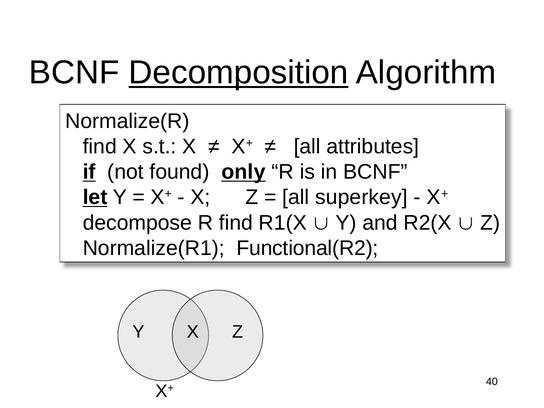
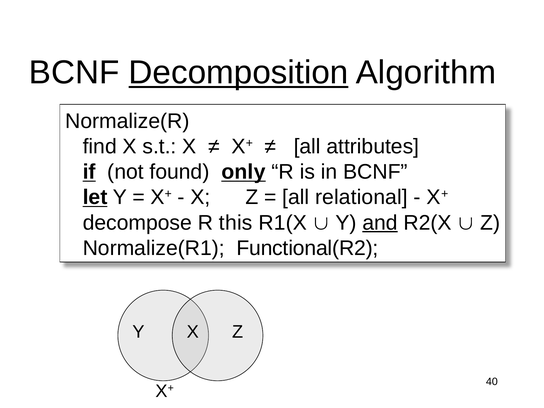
superkey: superkey -> relational (361, 197)
R find: find -> this (236, 223)
and underline: none -> present (380, 223)
